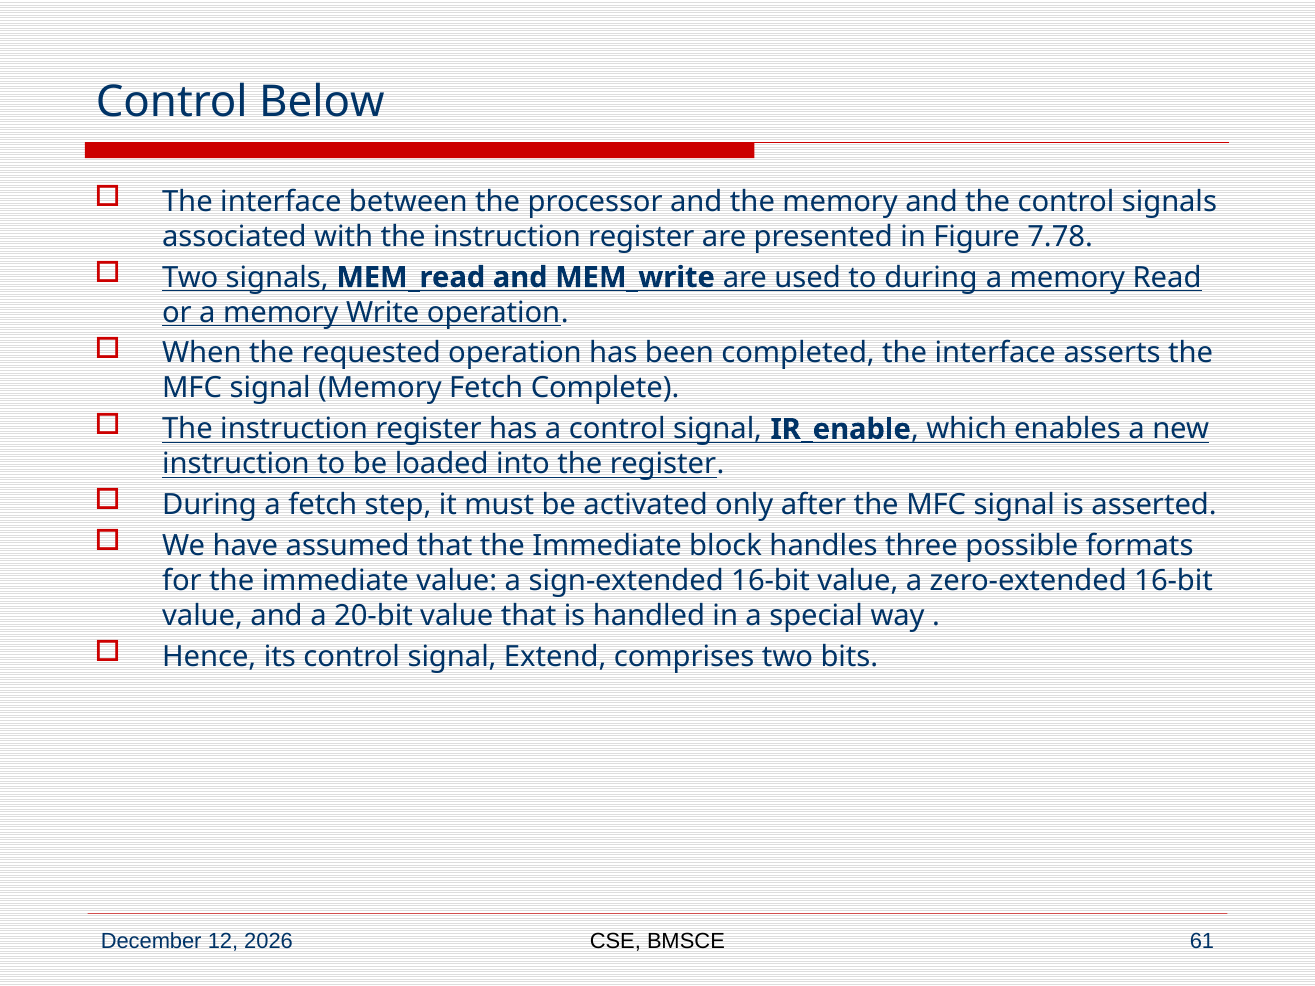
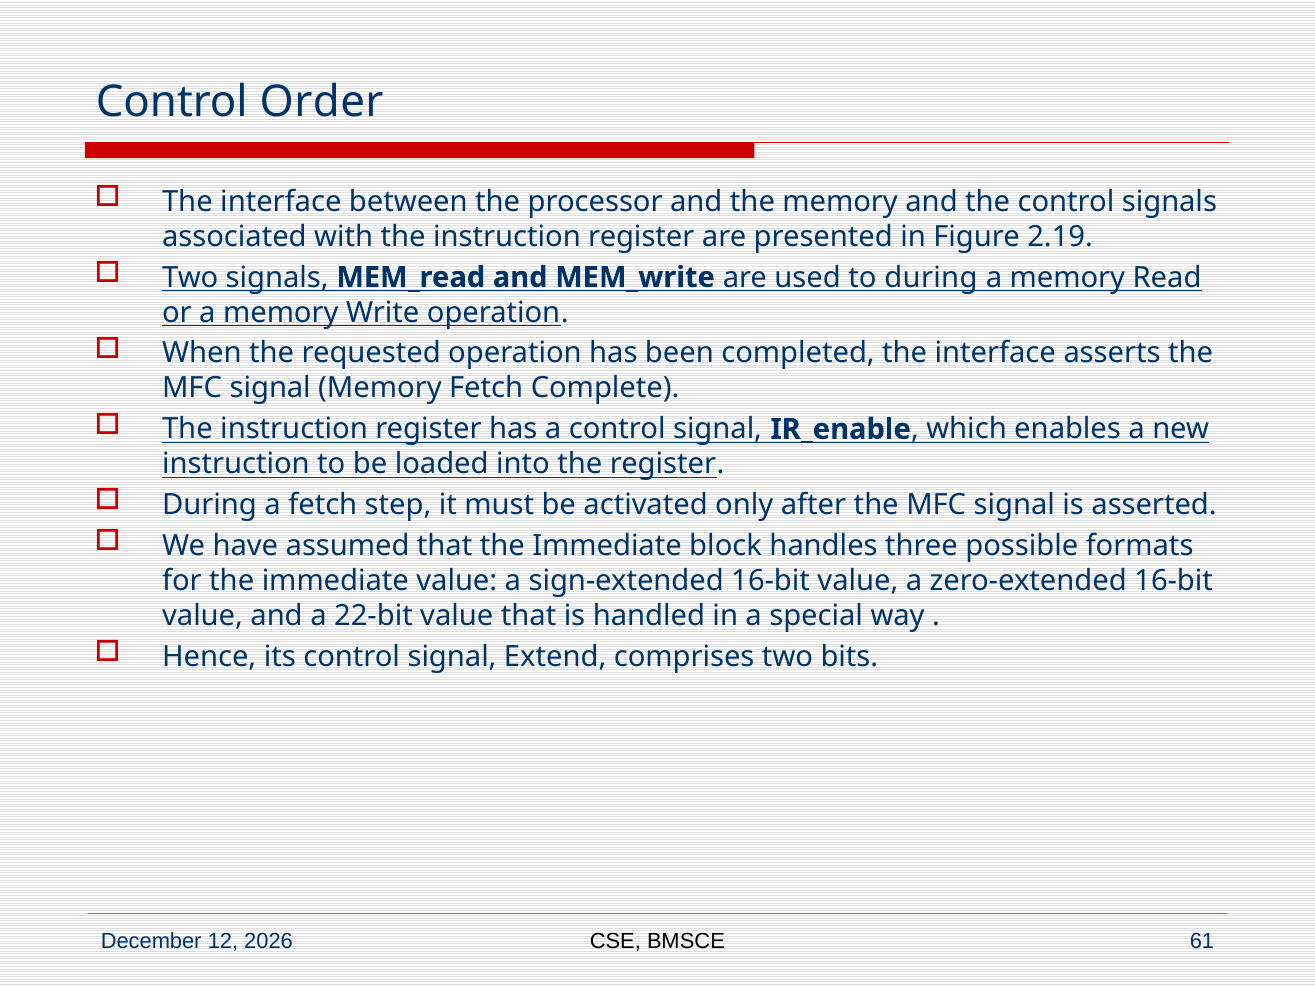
Below: Below -> Order (322, 102)
7.78: 7.78 -> 2.19 (1060, 237)
20-bit: 20-bit -> 22-bit (373, 616)
